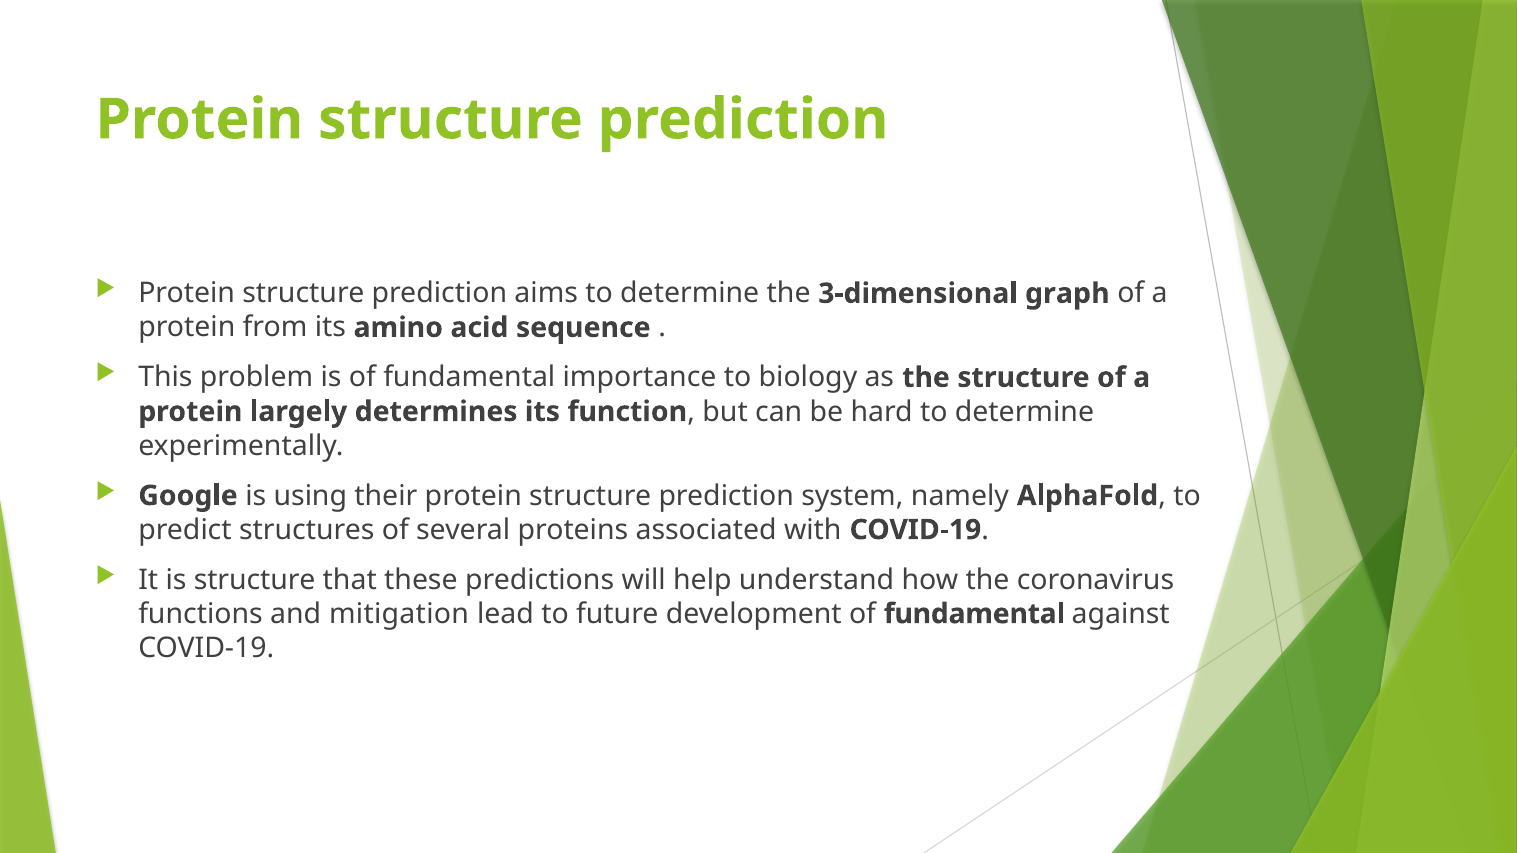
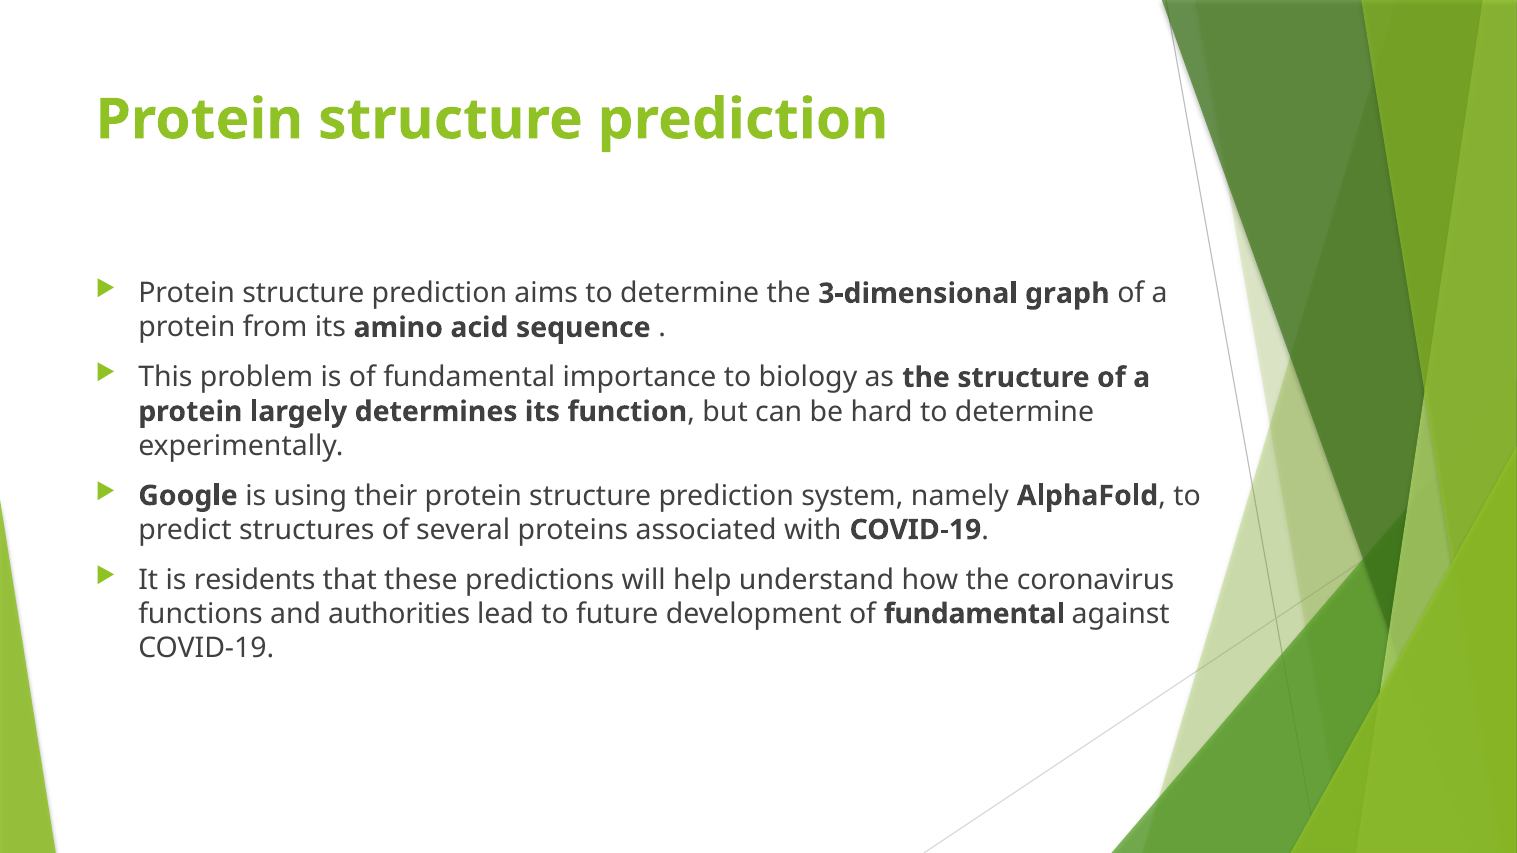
is structure: structure -> residents (255, 580)
mitigation: mitigation -> authorities (399, 614)
